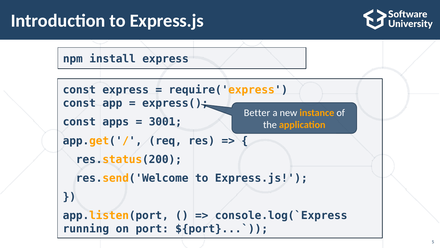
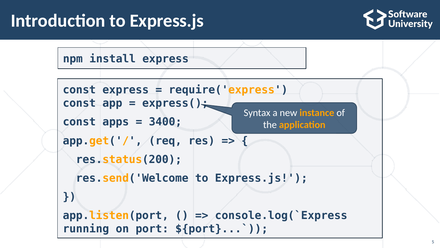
Better: Better -> Syntax (257, 112)
3001: 3001 -> 3400 (165, 122)
